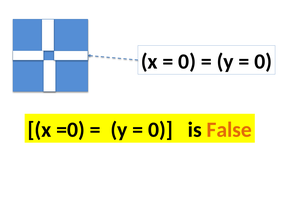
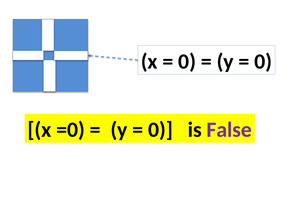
False colour: orange -> purple (229, 130)
